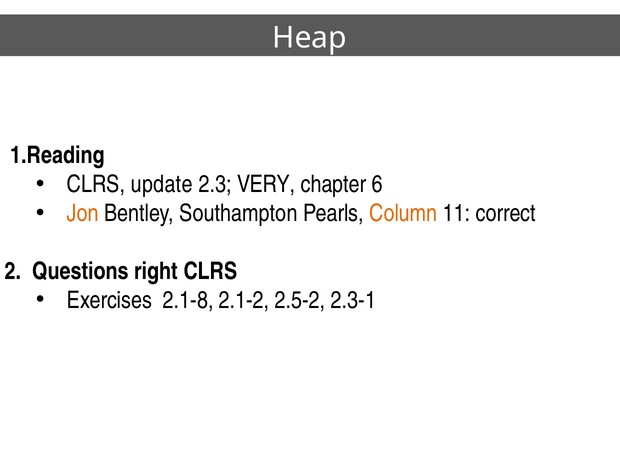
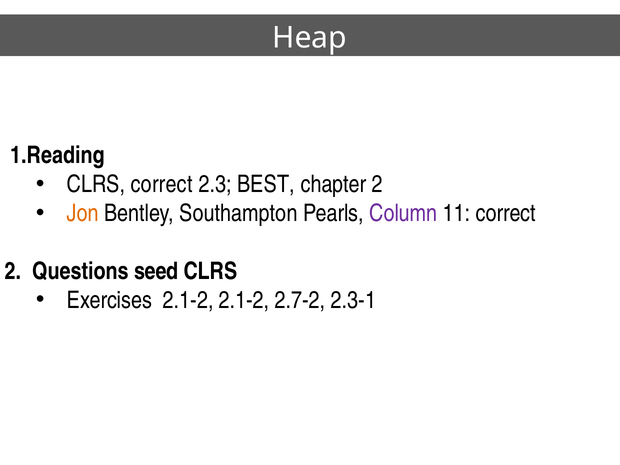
CLRS update: update -> correct (162, 184)
VERY: VERY -> BEST (266, 184)
chapter 6: 6 -> 2 (377, 184)
Column colour: orange -> purple (403, 213)
right: right -> seed (156, 271)
Exercises 2.1-8: 2.1-8 -> 2.1-2 (188, 300)
2.5-2: 2.5-2 -> 2.7-2 (300, 300)
